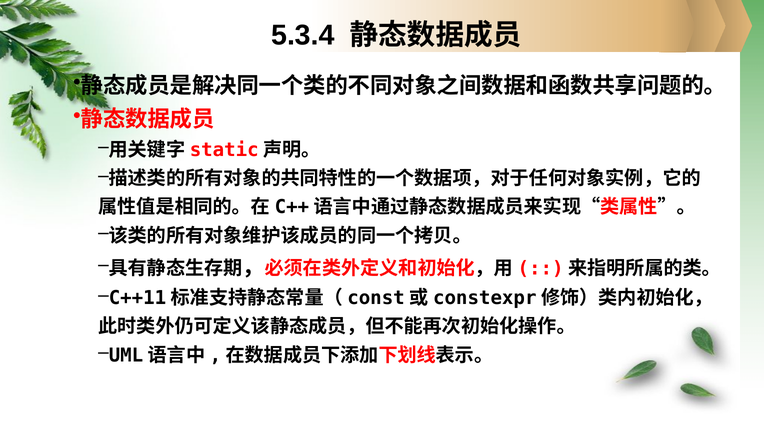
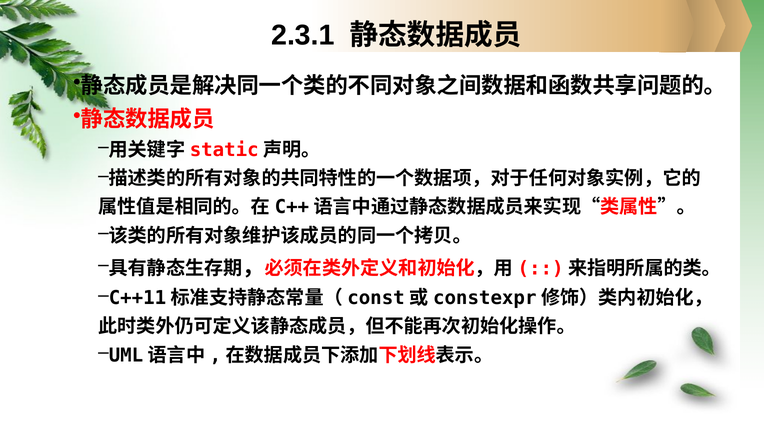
5.3.4: 5.3.4 -> 2.3.1 (303, 35)
